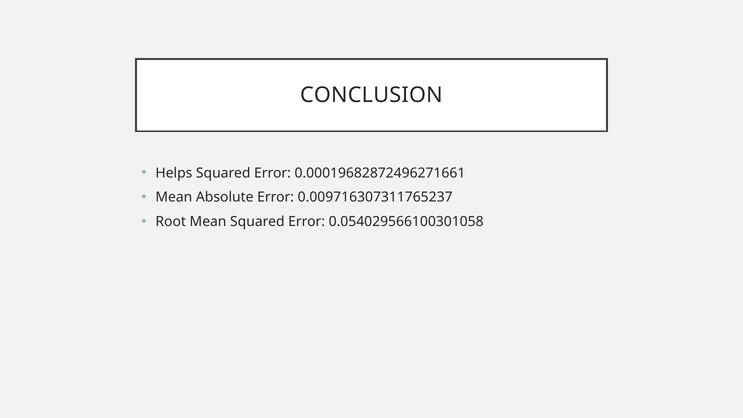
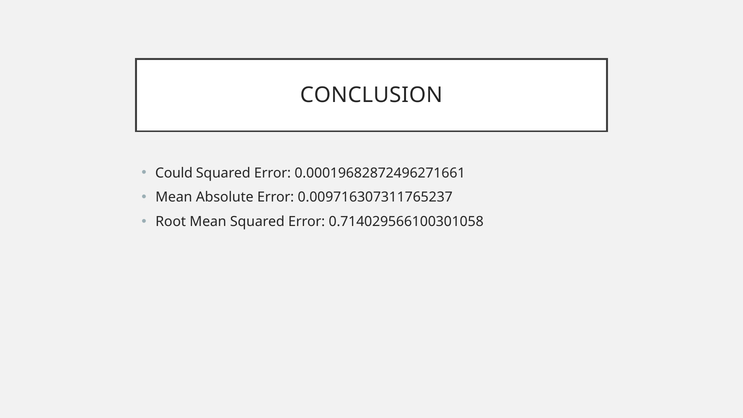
Helps: Helps -> Could (174, 173)
0.054029566100301058: 0.054029566100301058 -> 0.714029566100301058 (406, 222)
